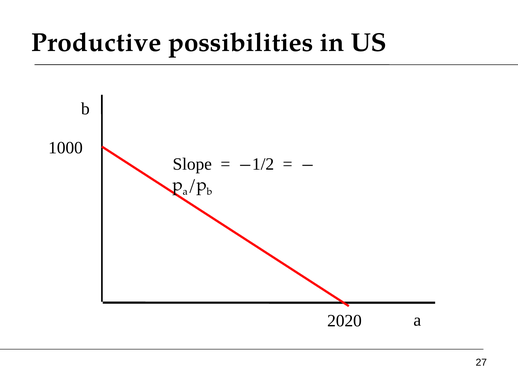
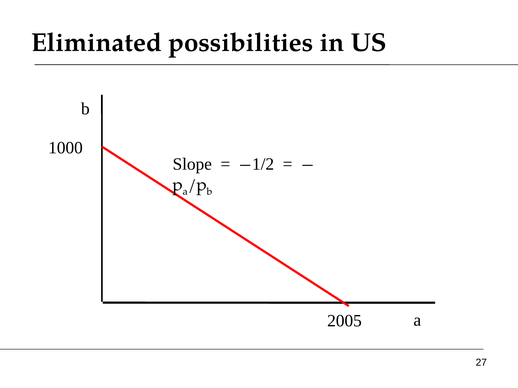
Productive: Productive -> Eliminated (96, 43)
2020: 2020 -> 2005 (345, 321)
